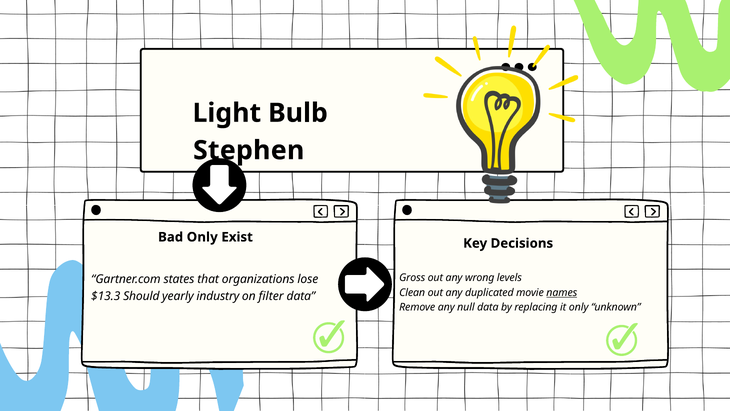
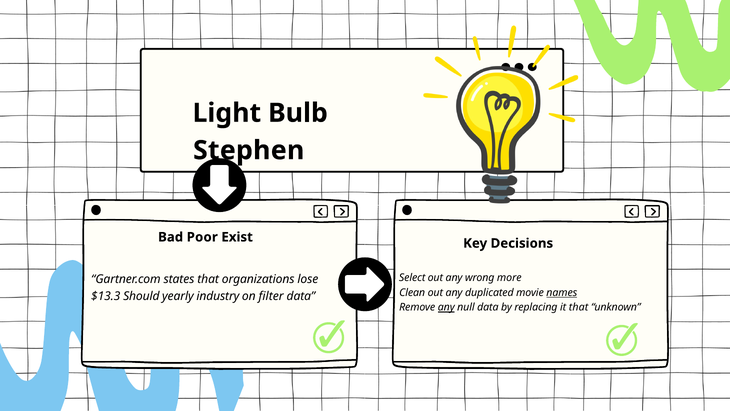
Bad Only: Only -> Poor (202, 237)
Gross: Gross -> Select (412, 278)
levels: levels -> more (509, 278)
any underline: none -> present (446, 307)
it only: only -> that (579, 307)
